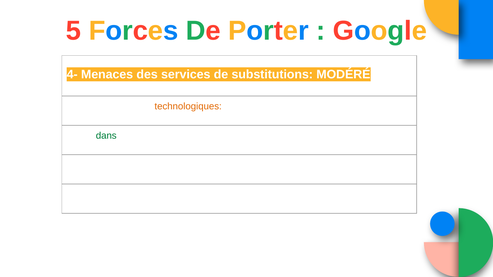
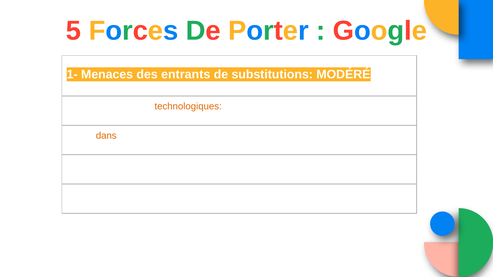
4-: 4- -> 1- (72, 75)
services: services -> entrants (186, 75)
dans colour: green -> orange (106, 136)
